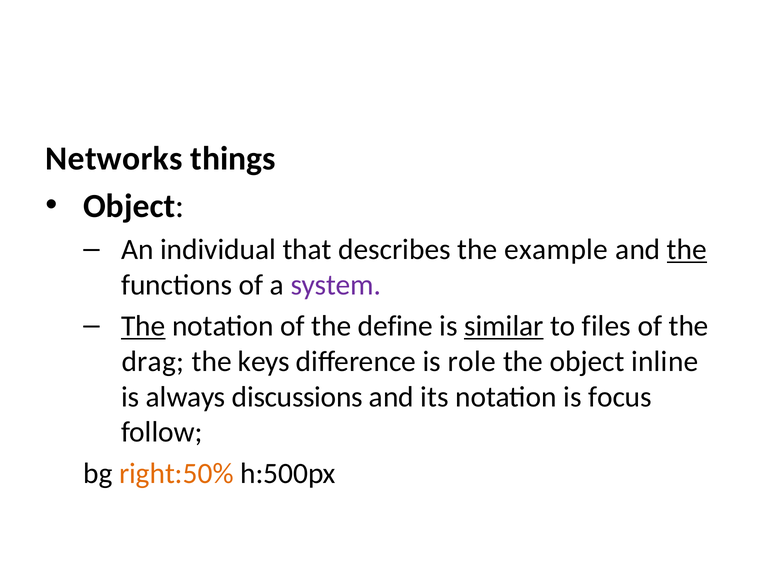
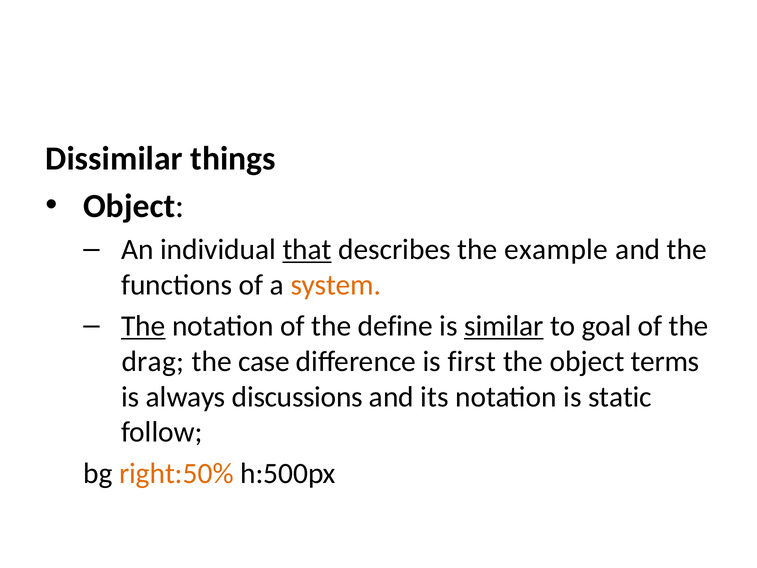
Networks: Networks -> Dissimilar (114, 159)
that underline: none -> present (307, 249)
the underline: present -> none (687, 249)
system colour: purple -> orange (336, 285)
files: files -> goal (607, 326)
keys: keys -> case (264, 361)
role: role -> first (472, 361)
inline: inline -> terms (665, 361)
focus: focus -> static (620, 397)
